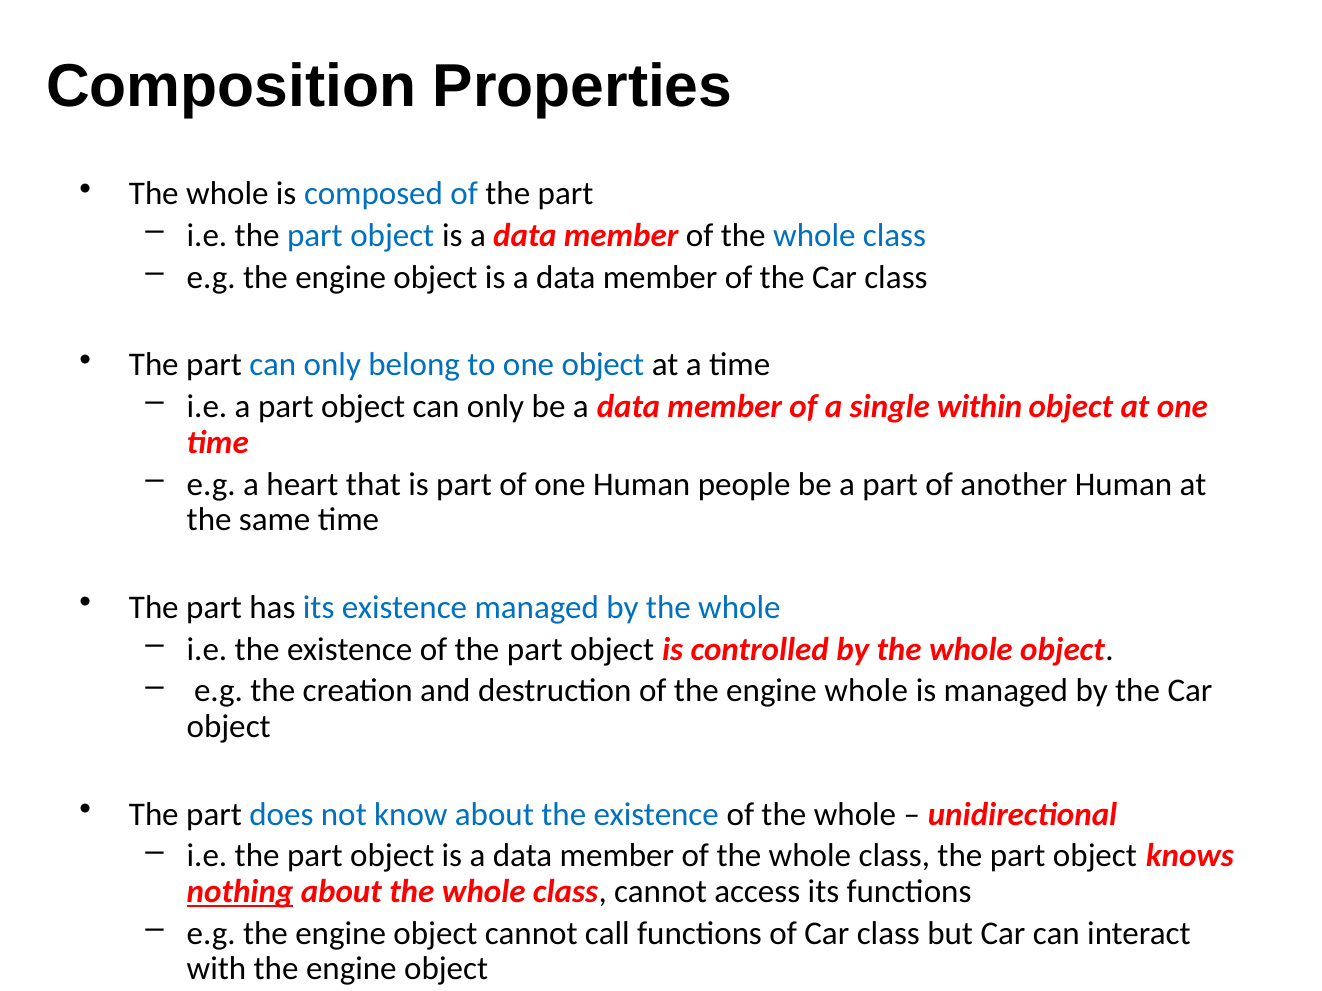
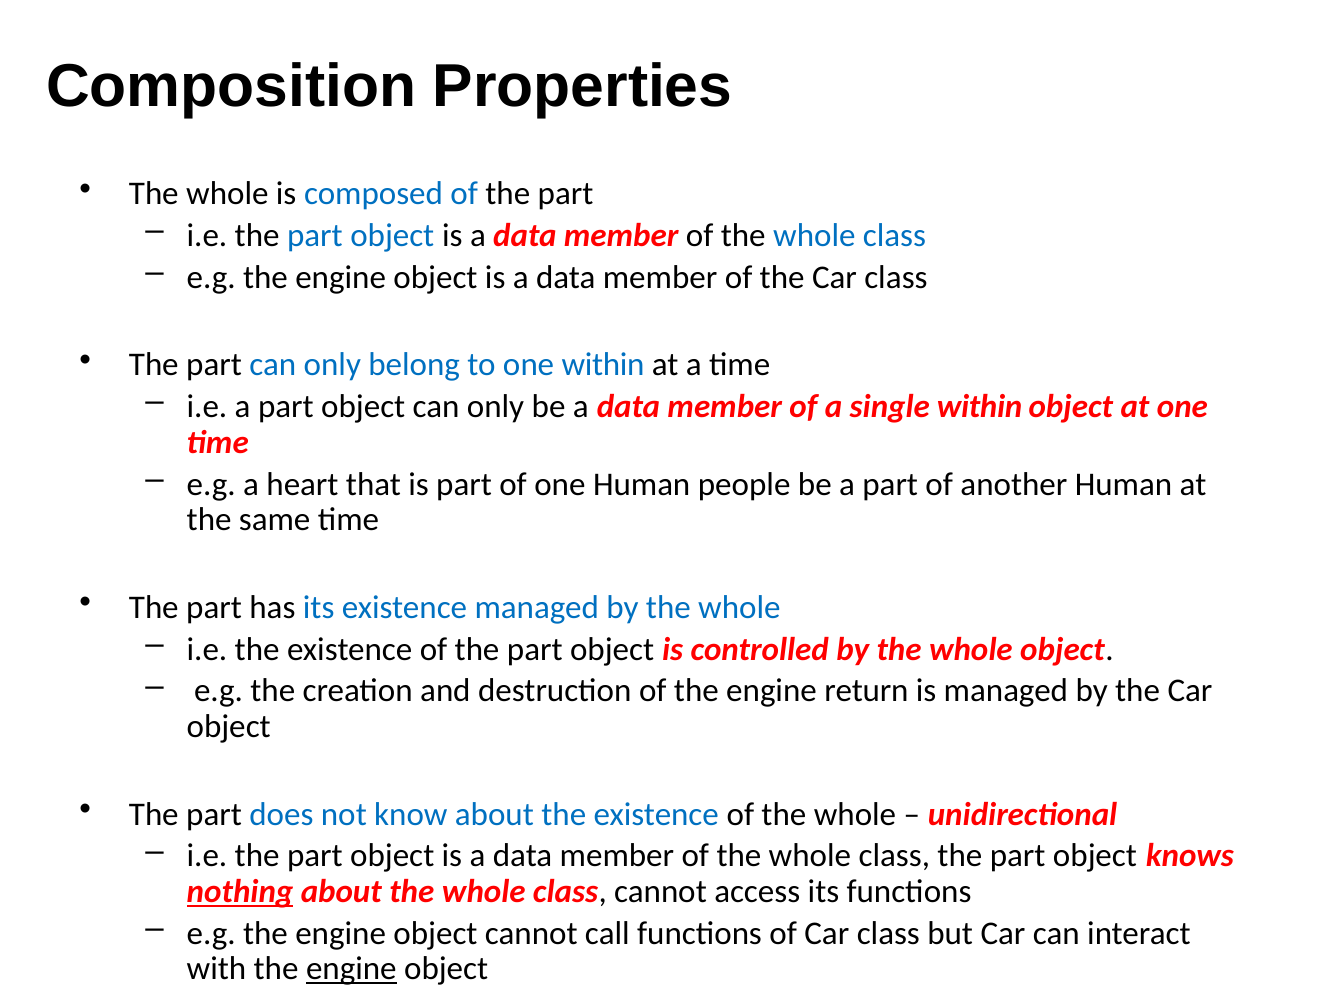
one object: object -> within (603, 365)
engine whole: whole -> return (866, 691)
engine underline: none -> present (351, 970)
